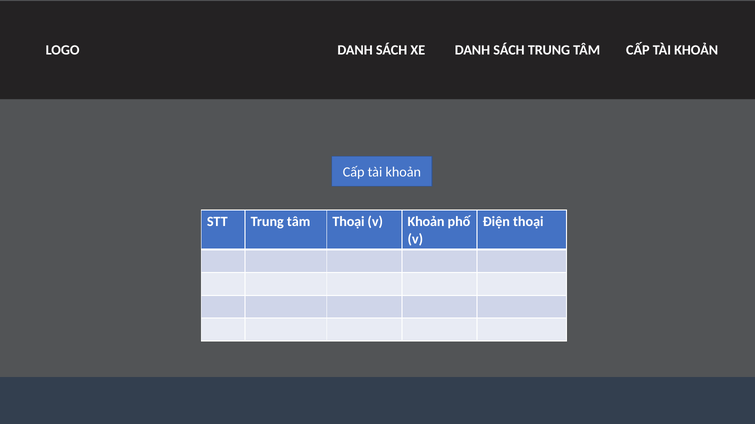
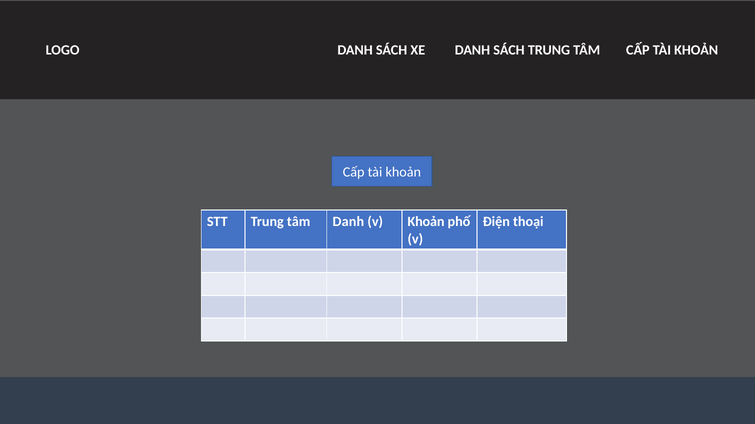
tâm Thoại: Thoại -> Danh (348, 222)
